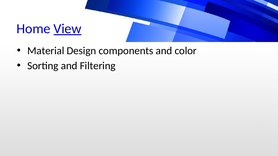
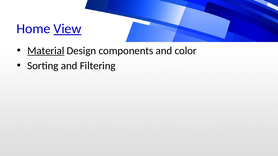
Material underline: none -> present (46, 51)
